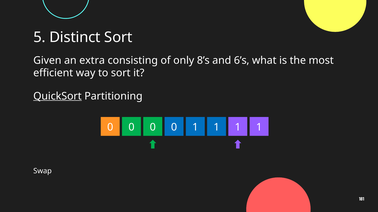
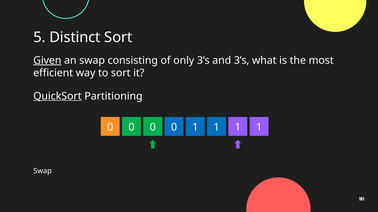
Given underline: none -> present (47, 61)
an extra: extra -> swap (92, 61)
only 8’s: 8’s -> 3’s (203, 61)
and 6’s: 6’s -> 3’s (242, 61)
